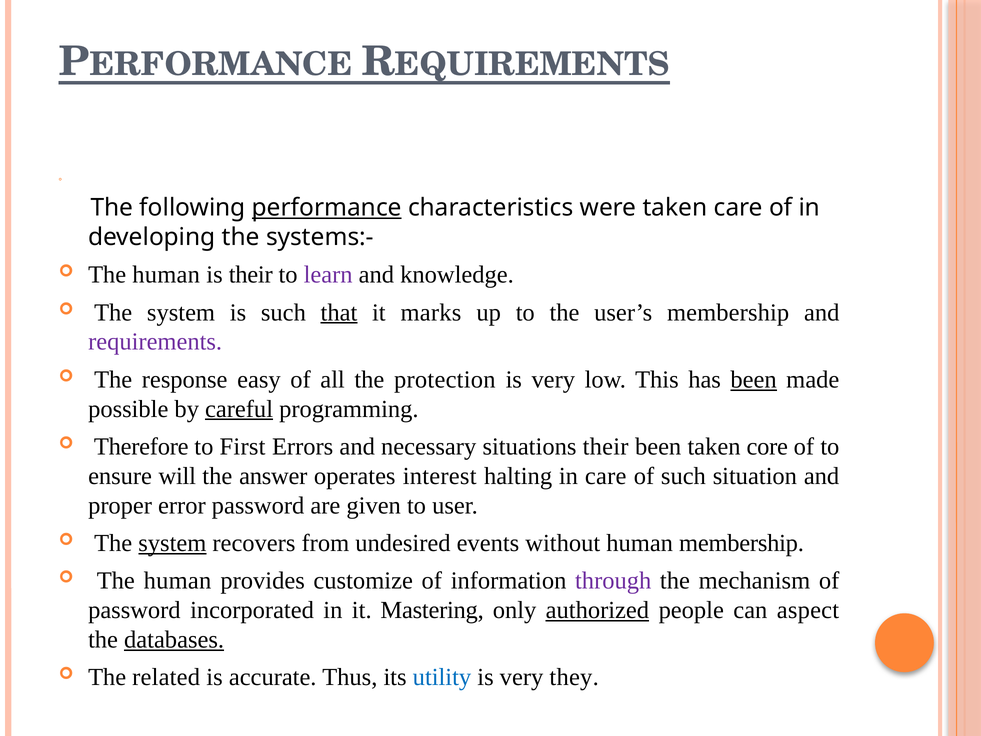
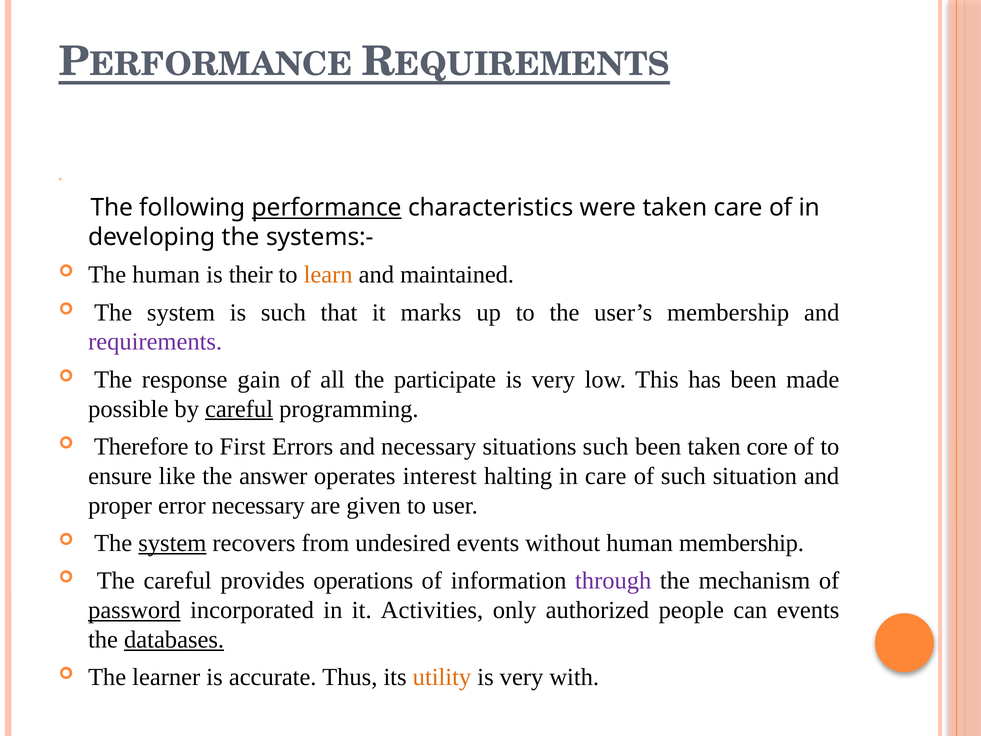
learn colour: purple -> orange (328, 275)
knowledge: knowledge -> maintained (457, 275)
that underline: present -> none (339, 312)
easy: easy -> gain (259, 379)
protection: protection -> participate (445, 379)
been underline: present -> none (754, 379)
situations their: their -> such (606, 446)
will: will -> like (177, 476)
error password: password -> necessary (258, 505)
human: human -> careful (178, 581)
customize: customize -> operations (363, 581)
password underline: none -> present (134, 610)
Mastering: Mastering -> Activities (432, 610)
authorized underline: present -> none (597, 610)
can aspect: aspect -> events (808, 610)
related: related -> learner (166, 677)
utility colour: blue -> orange (442, 677)
they: they -> with (574, 677)
